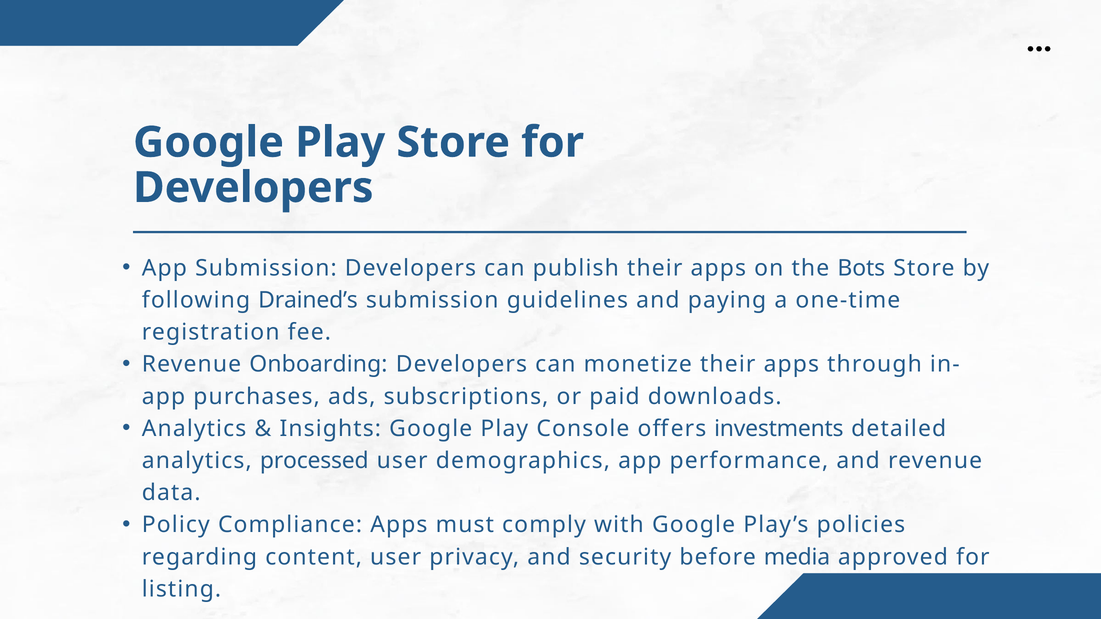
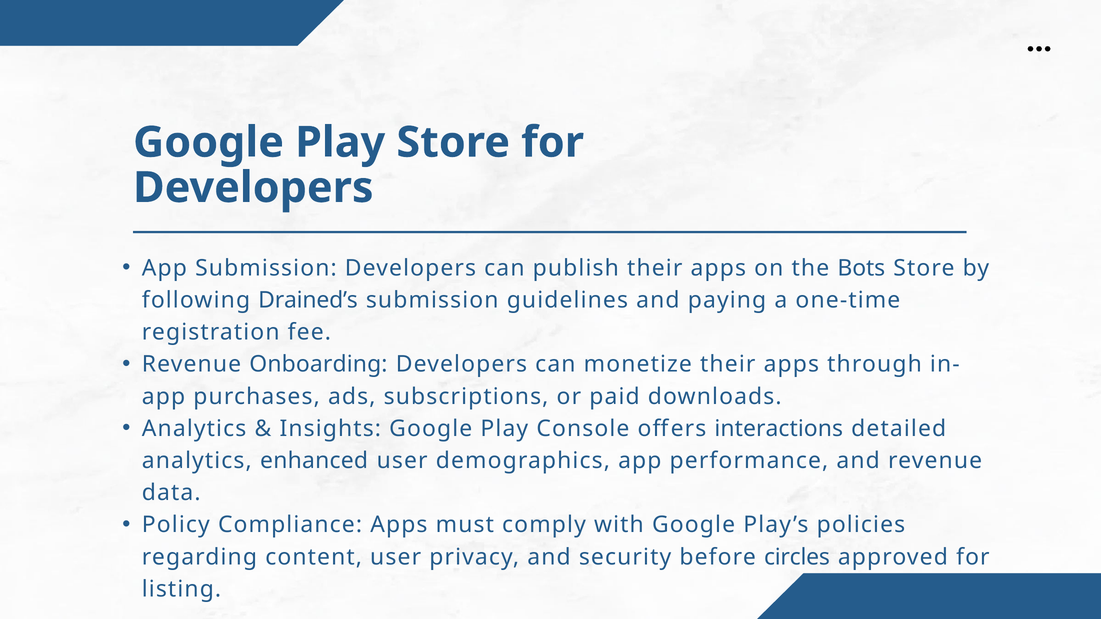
investments: investments -> interactions (779, 429)
processed: processed -> enhanced (314, 461)
media: media -> circles (797, 557)
